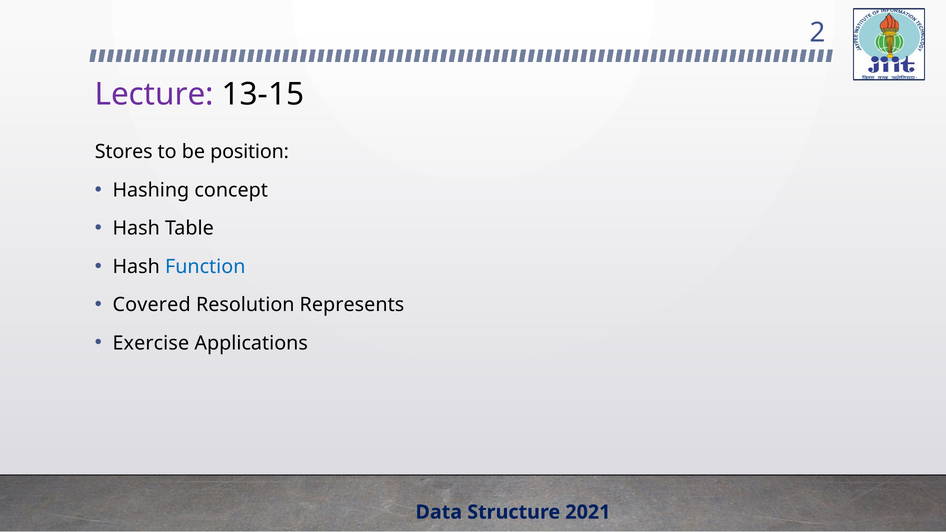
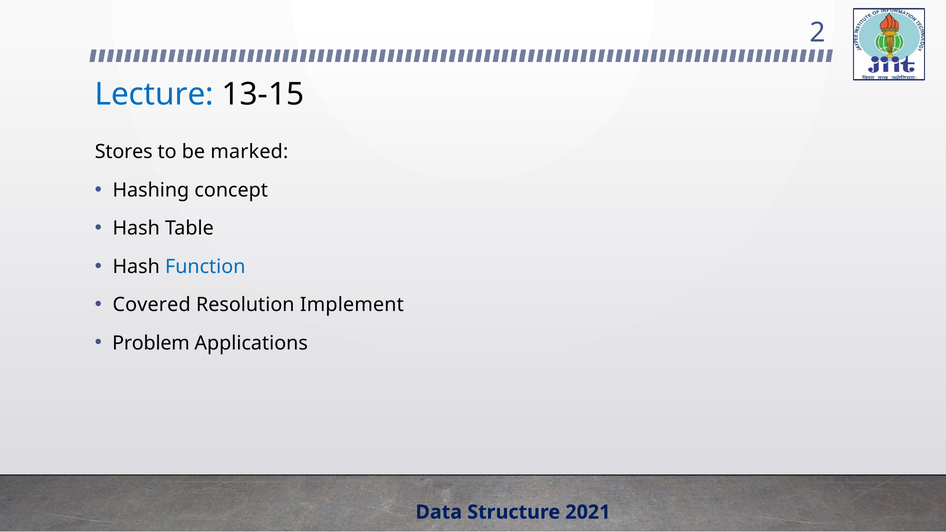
Lecture colour: purple -> blue (154, 94)
position: position -> marked (249, 152)
Represents: Represents -> Implement (352, 305)
Exercise: Exercise -> Problem (151, 343)
